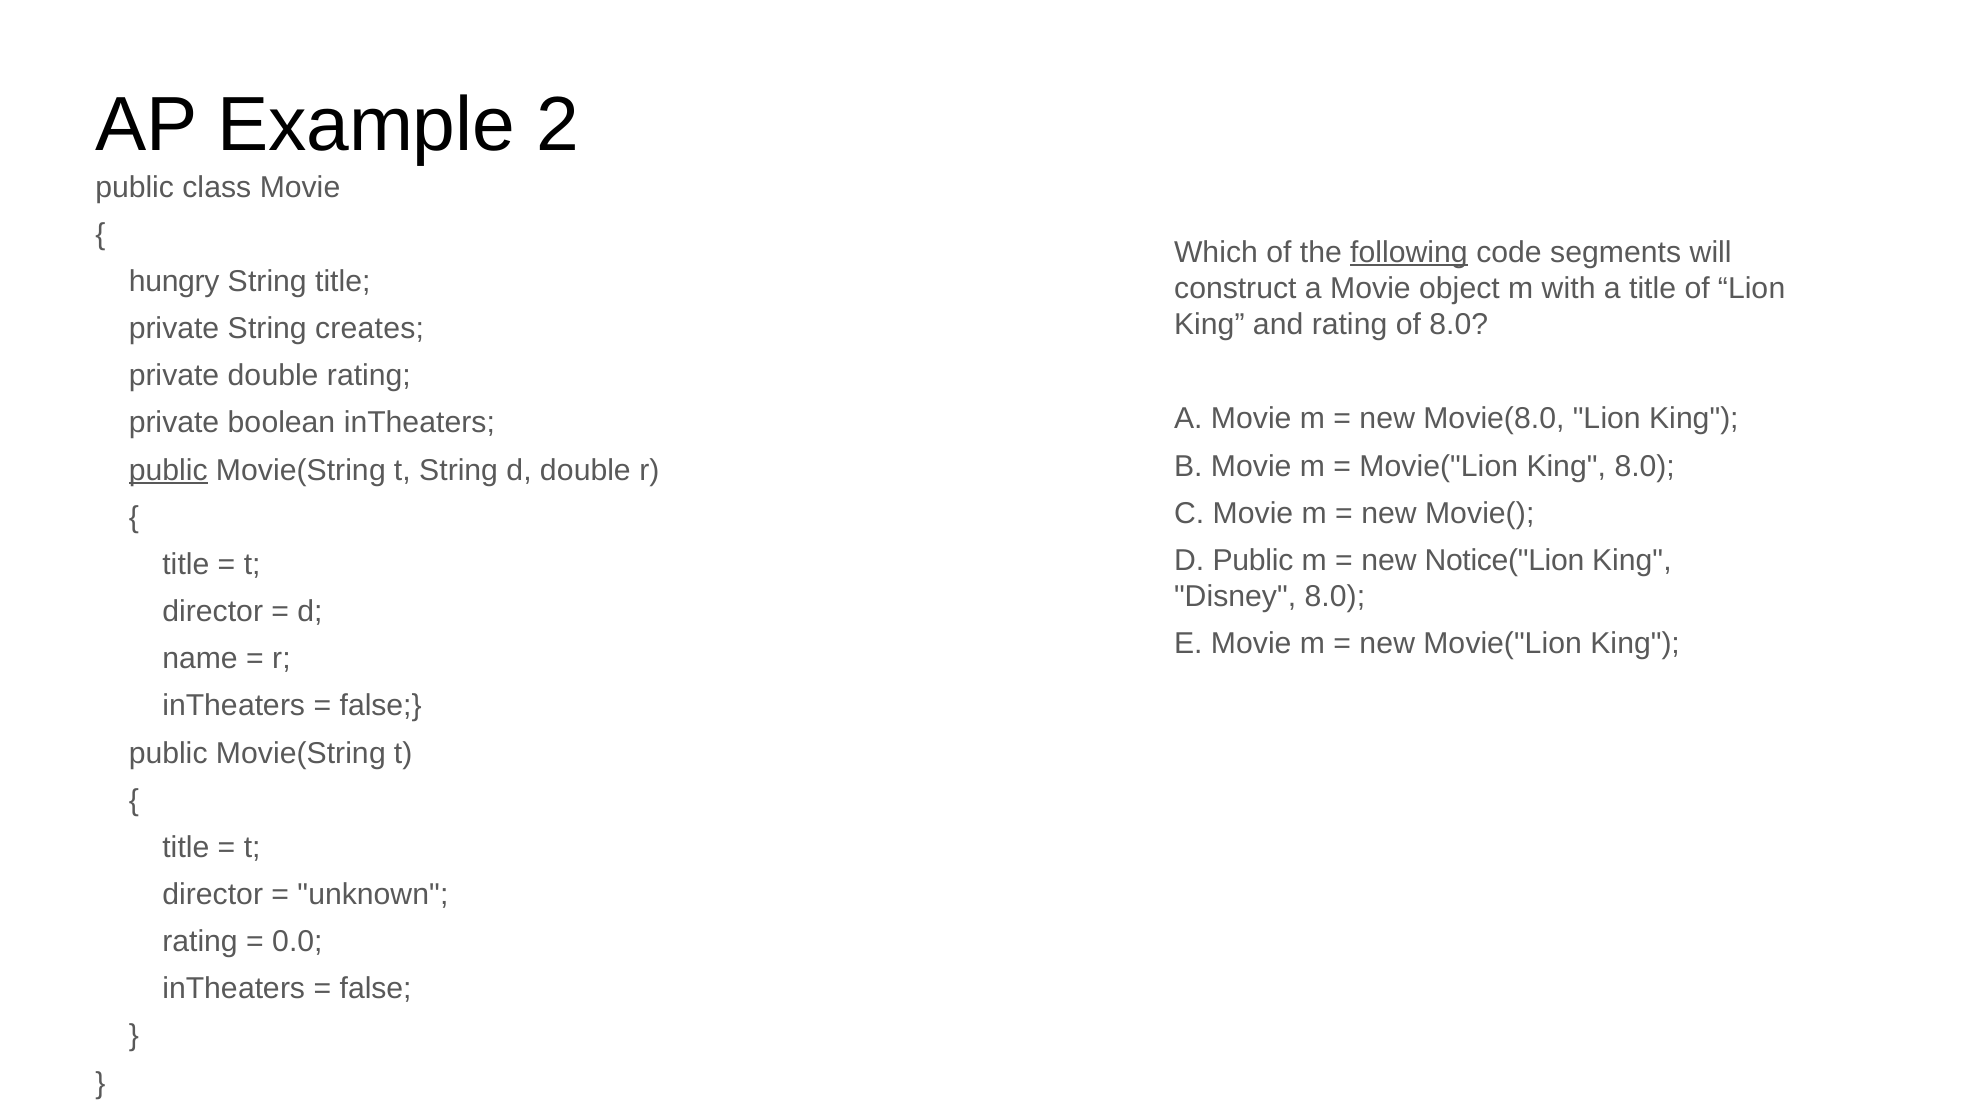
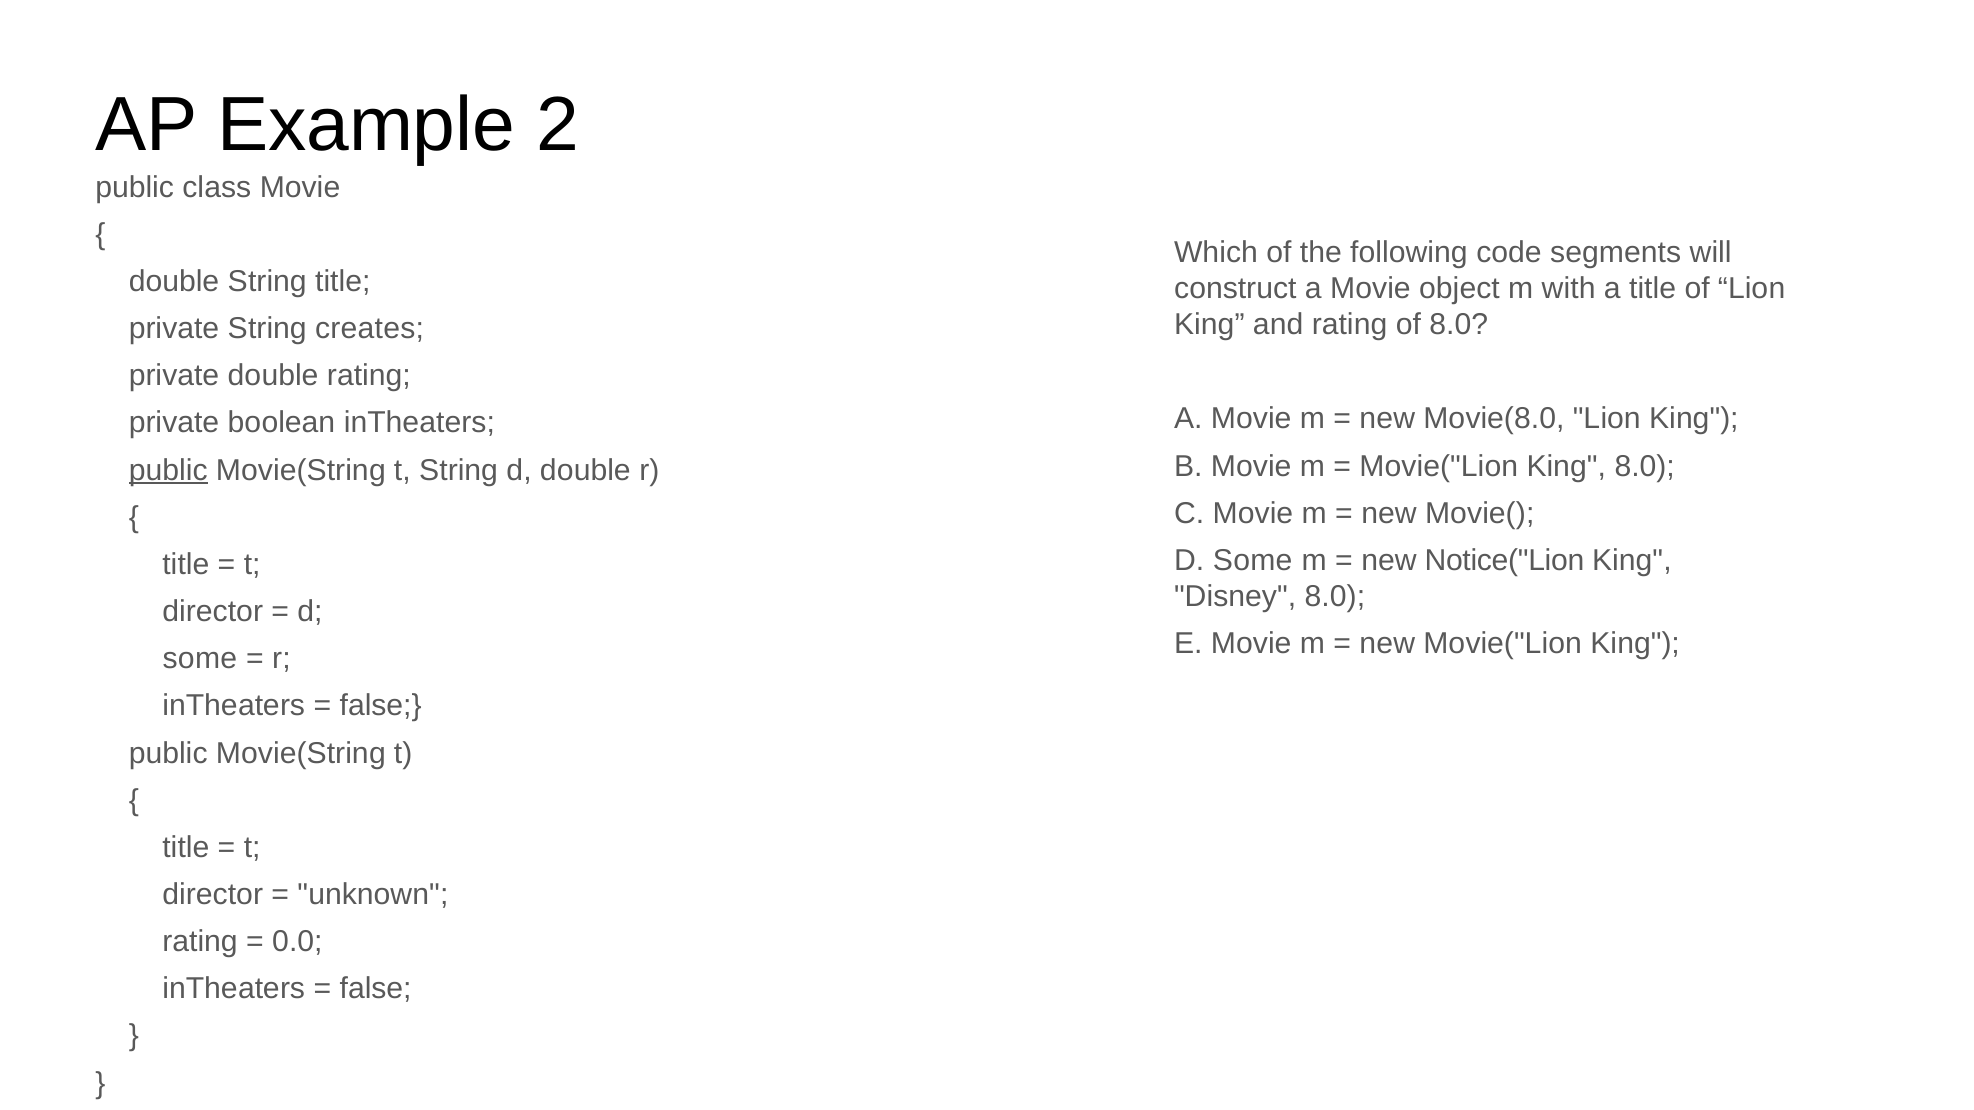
following underline: present -> none (1409, 252)
hungry: hungry -> double (174, 282)
Public: Public -> Some (1253, 561)
name: name -> some (200, 659)
